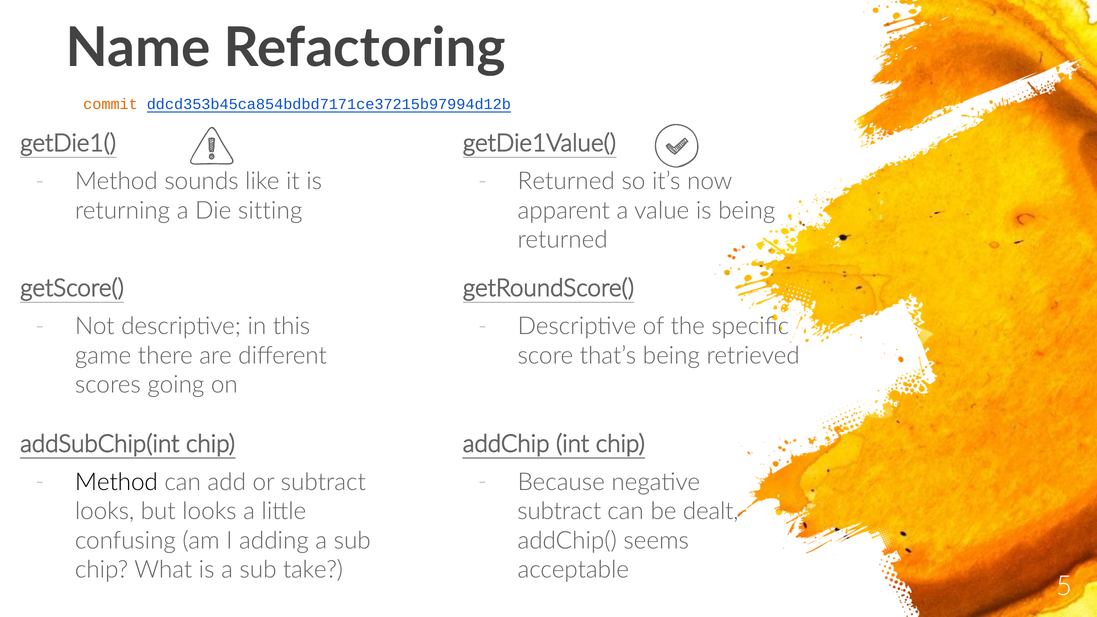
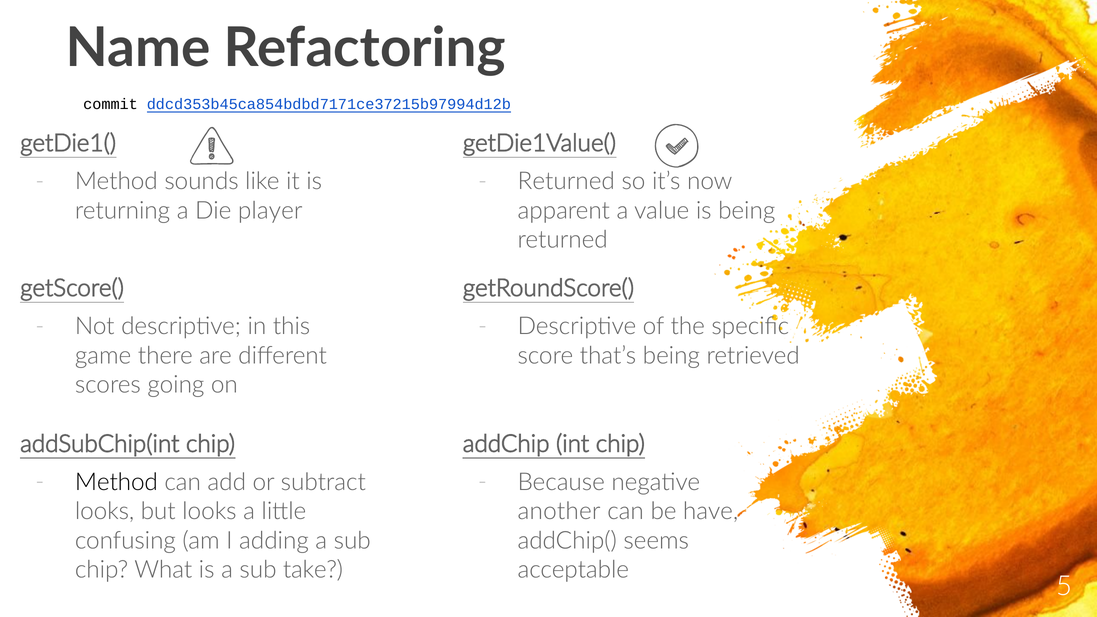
commit colour: orange -> black (111, 104)
sitting: sitting -> player (270, 211)
subtract: subtract -> another (559, 511)
dealt: dealt -> have (711, 511)
